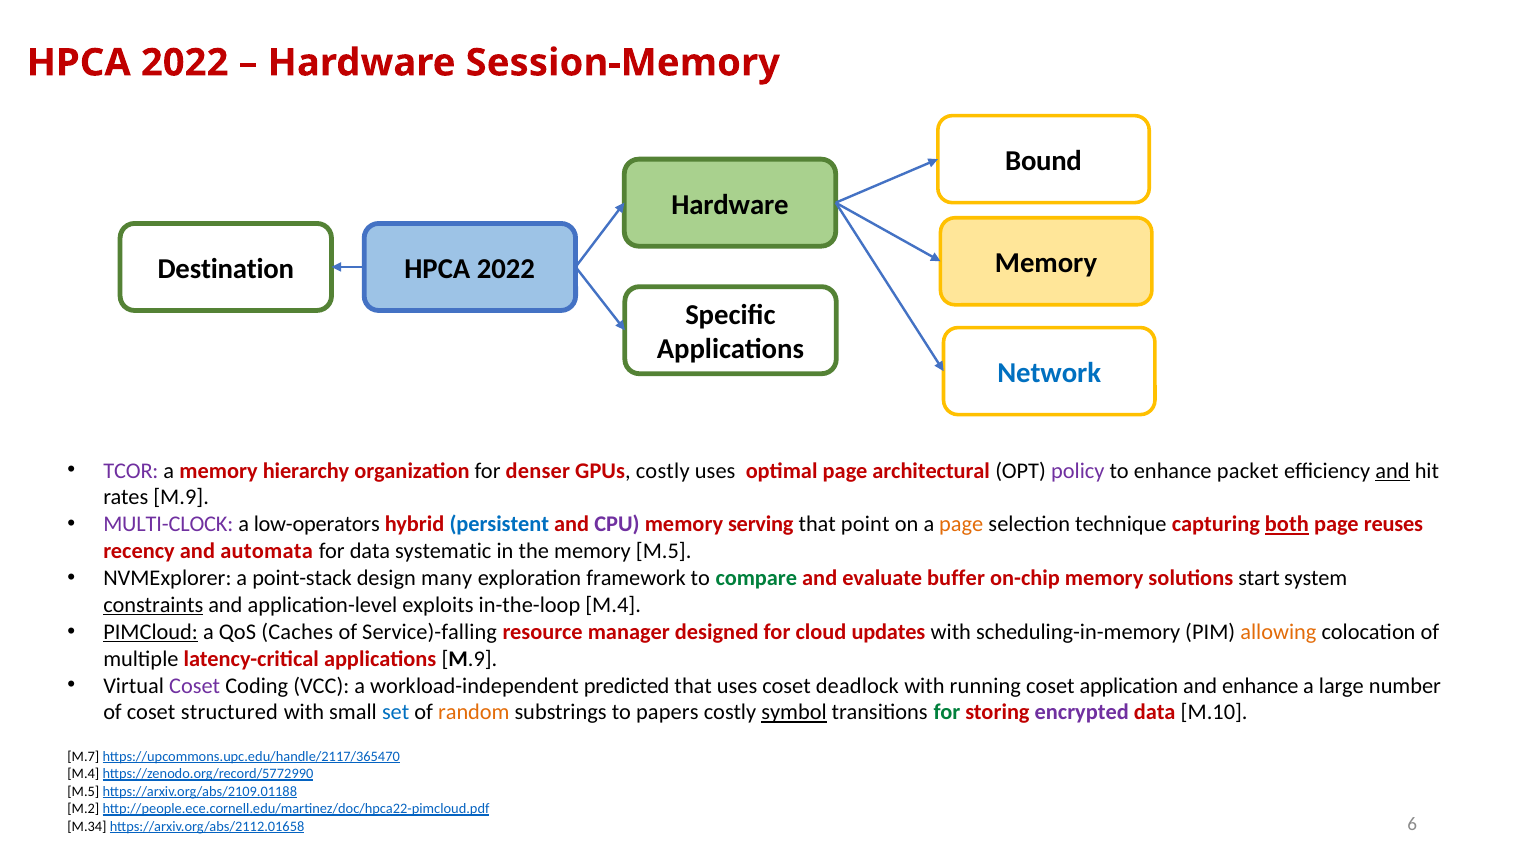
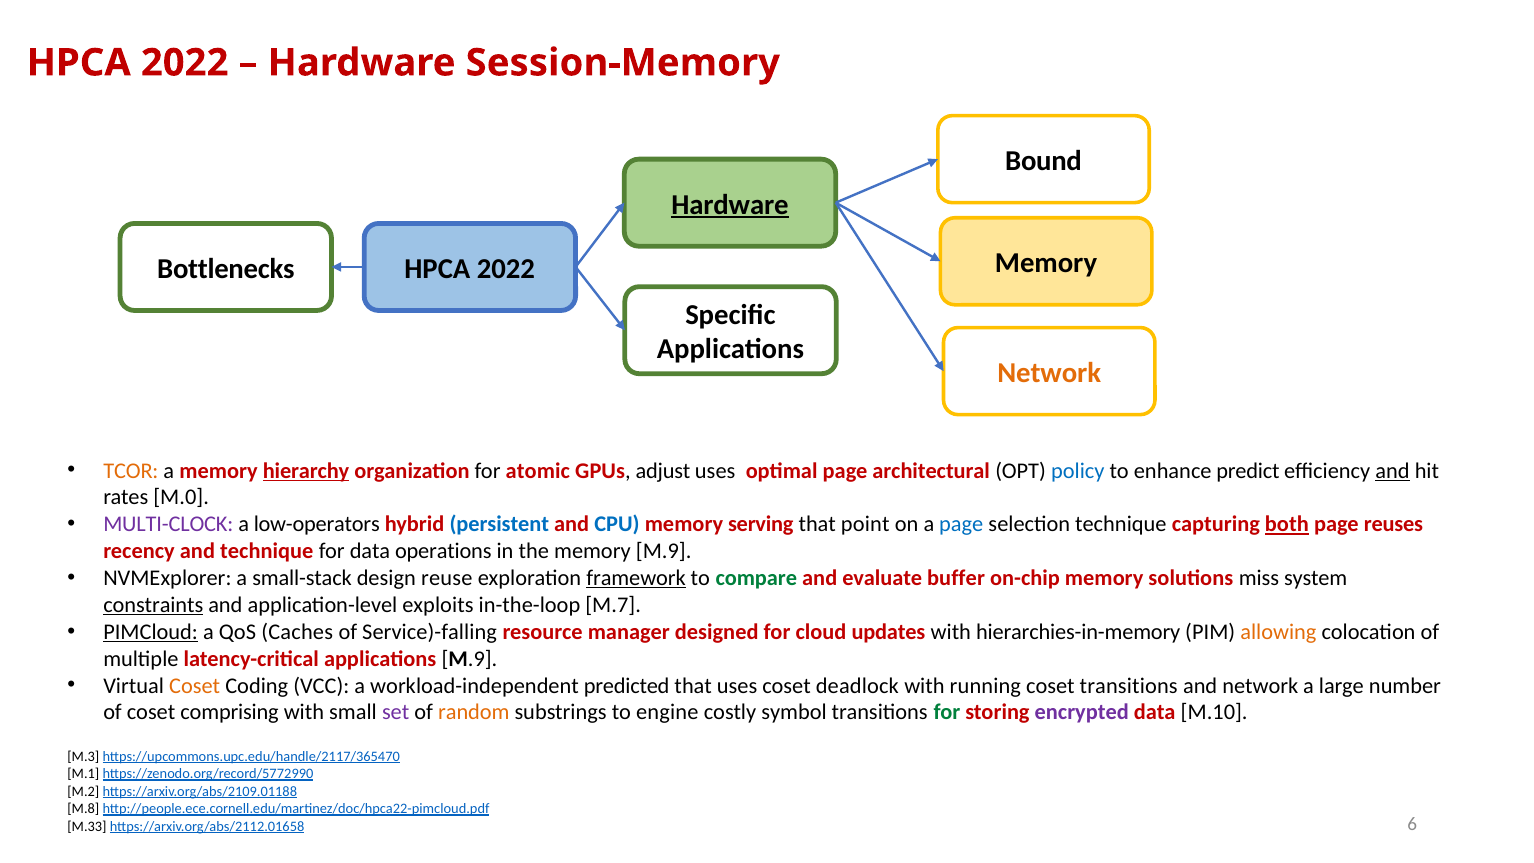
Hardware underline: none -> present (730, 205)
Destination: Destination -> Bottlenecks (226, 269)
Network colour: blue -> orange (1049, 373)
TCOR colour: purple -> orange (131, 471)
hierarchy underline: none -> present (306, 471)
denser: denser -> atomic (538, 471)
GPUs costly: costly -> adjust (663, 471)
policy colour: purple -> blue (1078, 471)
packet: packet -> predict (1248, 471)
rates M.9: M.9 -> M.0 (181, 498)
CPU colour: purple -> blue (617, 524)
page colour: orange -> blue (961, 524)
and automata: automata -> technique (267, 551)
systematic: systematic -> operations (443, 551)
memory M.5: M.5 -> M.9 (664, 551)
point-stack: point-stack -> small-stack (302, 578)
many: many -> reuse (447, 578)
framework underline: none -> present (636, 578)
start: start -> miss (1259, 578)
in-the-loop M.4: M.4 -> M.7 (613, 605)
scheduling-in-memory: scheduling-in-memory -> hierarchies-in-memory (1078, 632)
Coset colour: purple -> orange (195, 686)
coset application: application -> transitions (1129, 686)
and enhance: enhance -> network (1260, 686)
structured: structured -> comprising (230, 712)
set colour: blue -> purple (396, 712)
papers: papers -> engine (667, 712)
symbol underline: present -> none (794, 712)
M.7: M.7 -> M.3 (83, 756)
M.4: M.4 -> M.1 (83, 774)
M.5: M.5 -> M.2 (83, 791)
M.2: M.2 -> M.8 (83, 809)
M.34: M.34 -> M.33 (87, 826)
